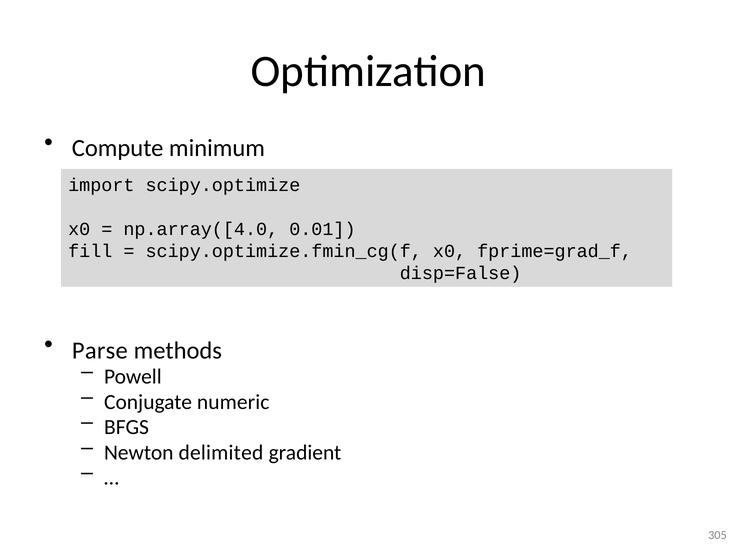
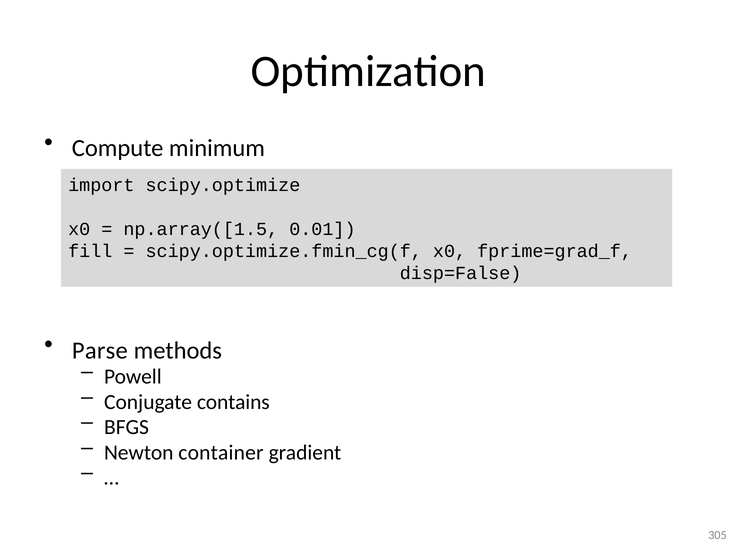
np.array([4.0: np.array([4.0 -> np.array([1.5 (201, 229)
numeric: numeric -> contains (233, 402)
delimited: delimited -> container (221, 452)
